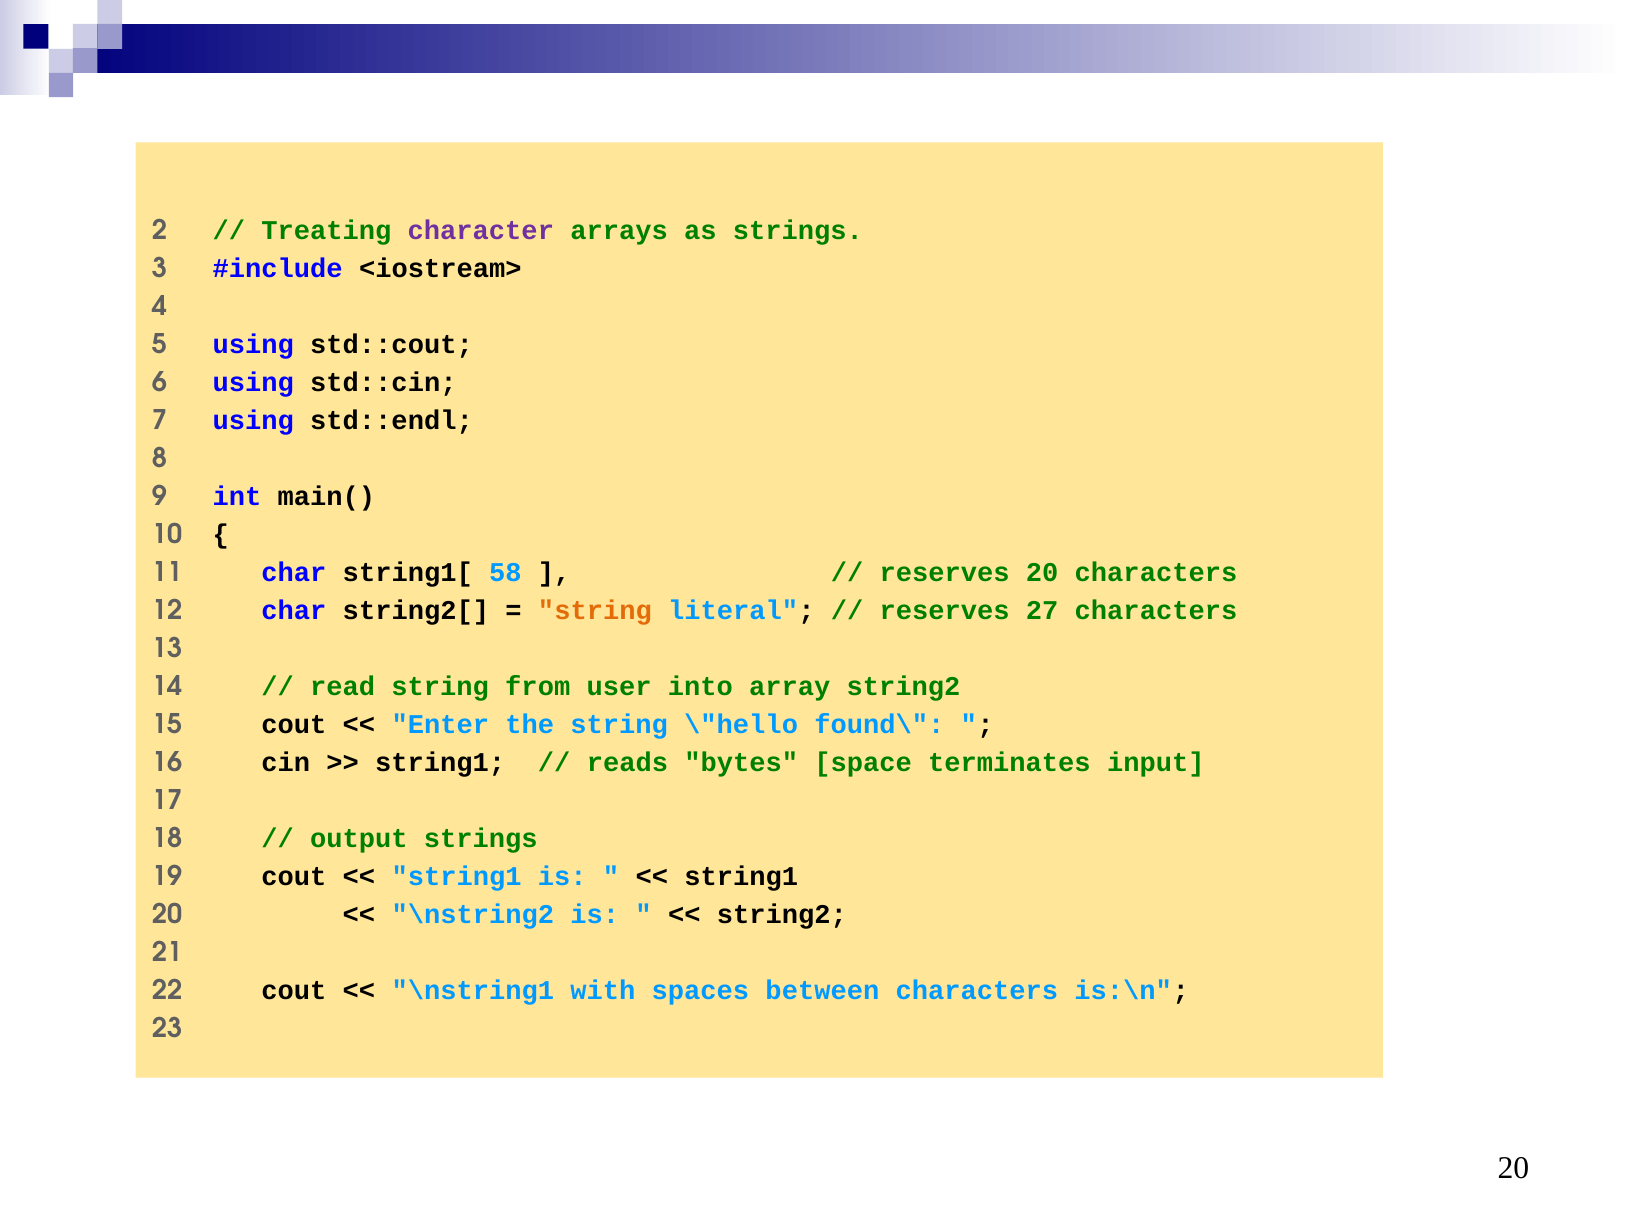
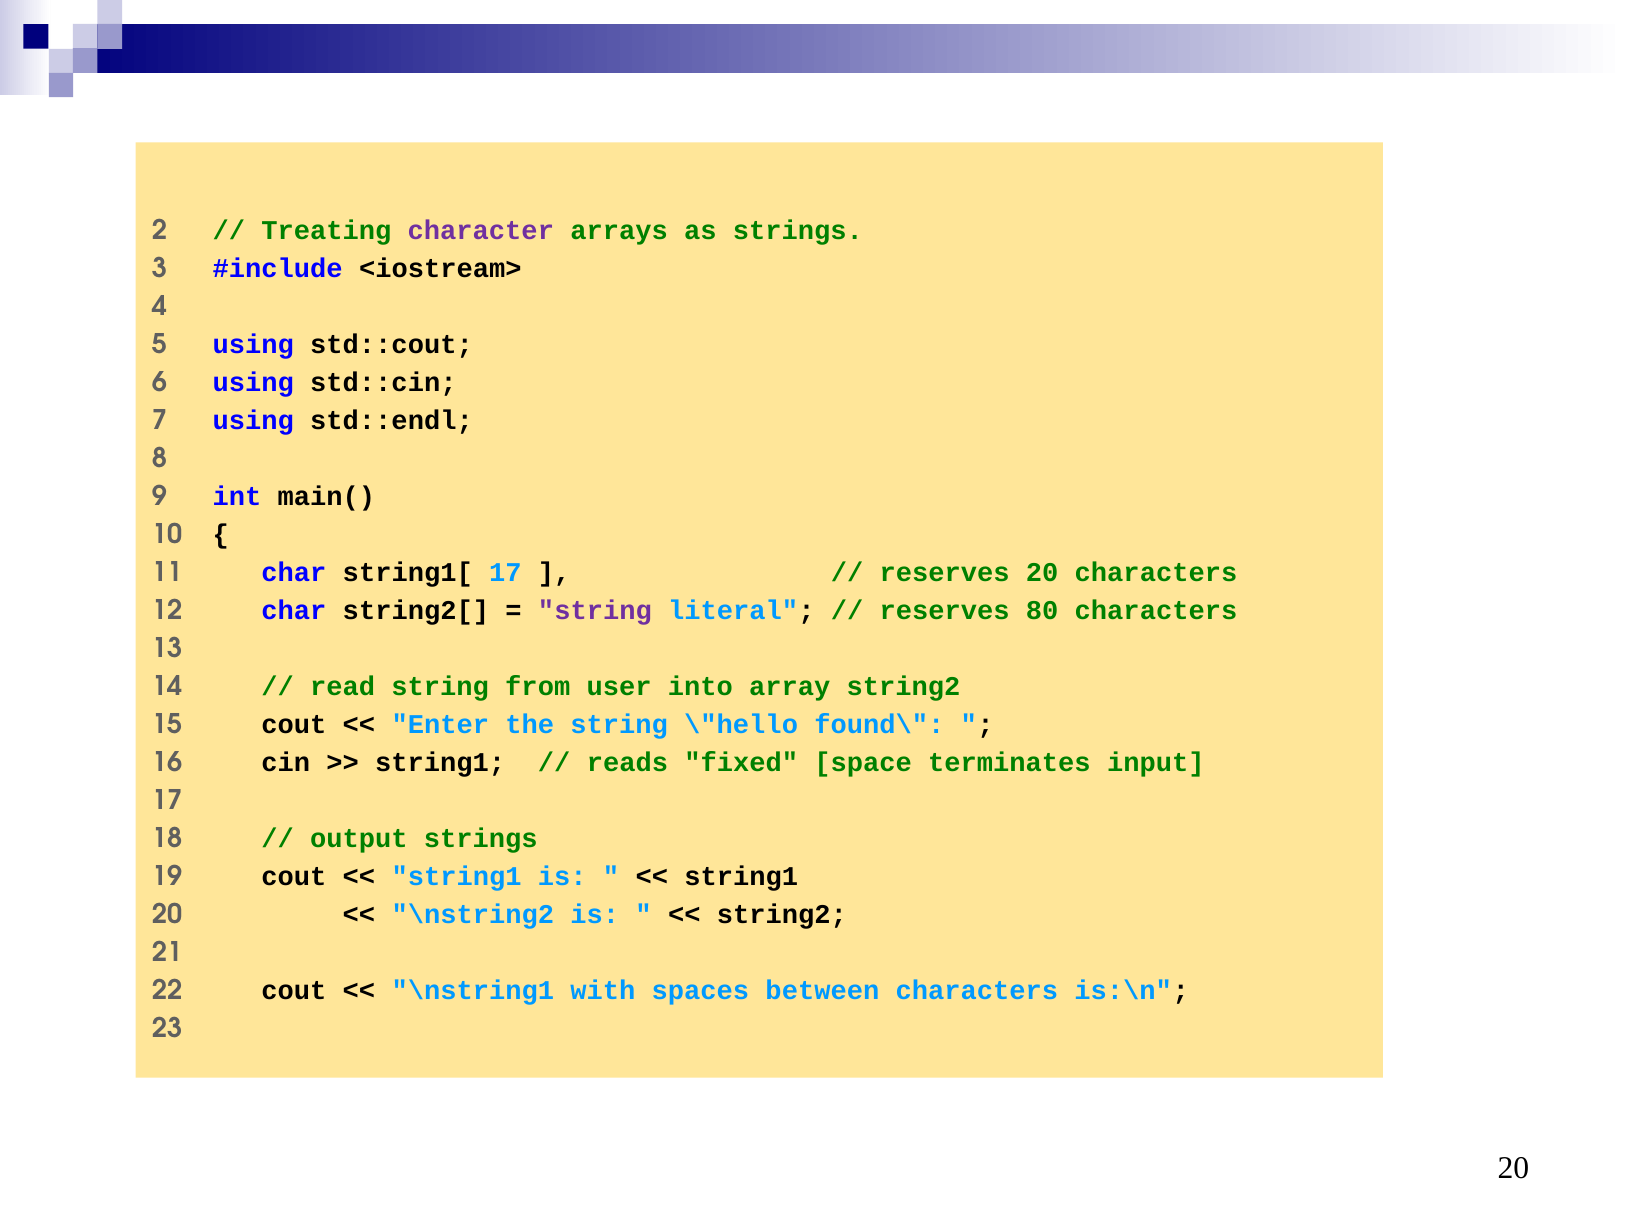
string1[ 58: 58 -> 17 (505, 573)
string colour: orange -> purple (595, 611)
27: 27 -> 80 (1042, 611)
bytes: bytes -> fixed (741, 763)
